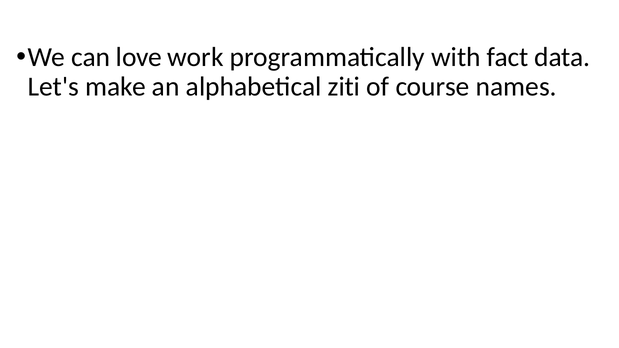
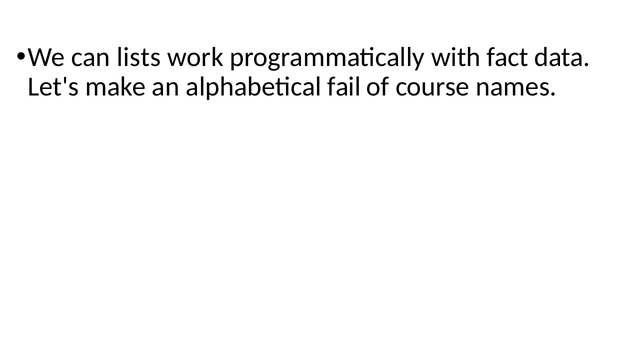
love: love -> lists (139, 57)
ziti: ziti -> fail (344, 87)
